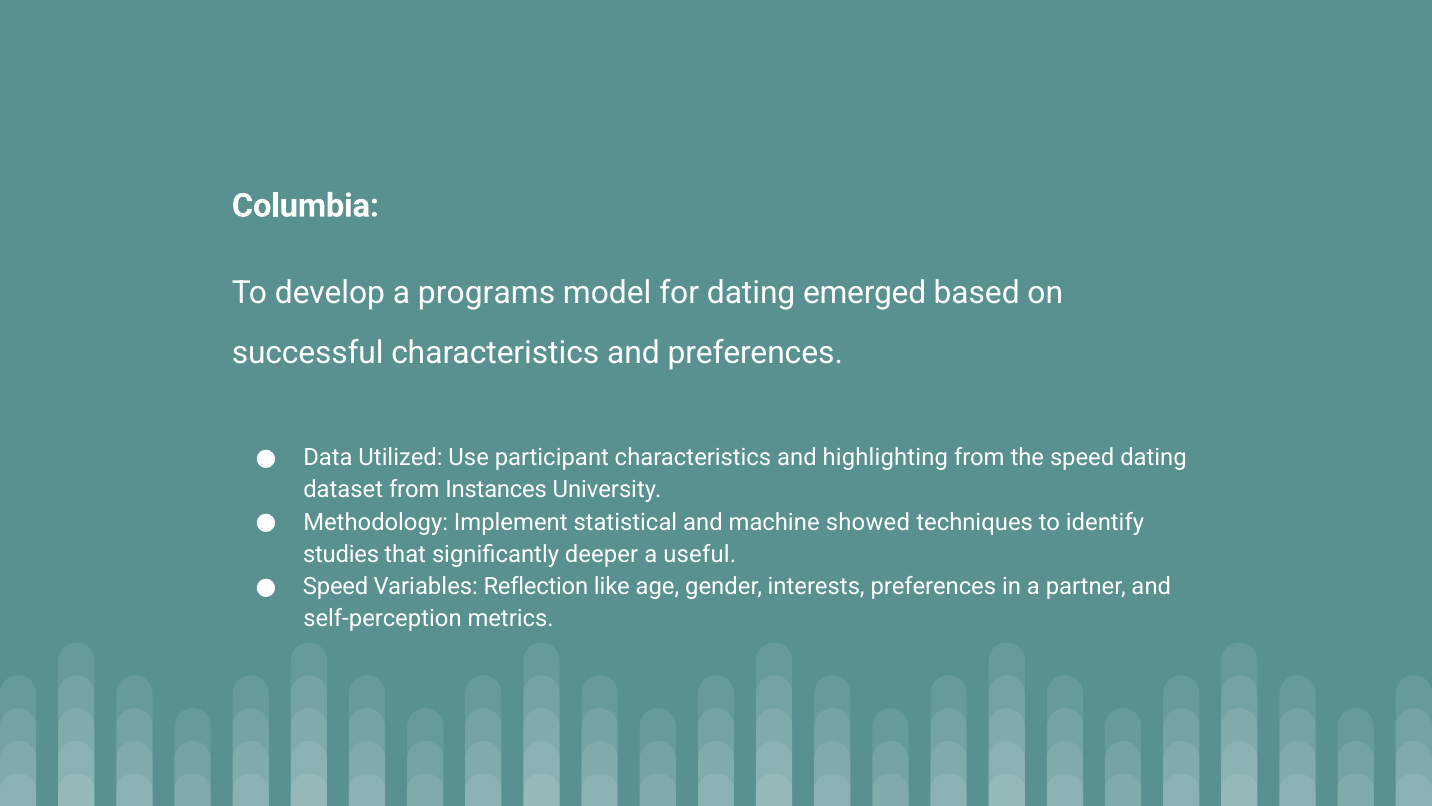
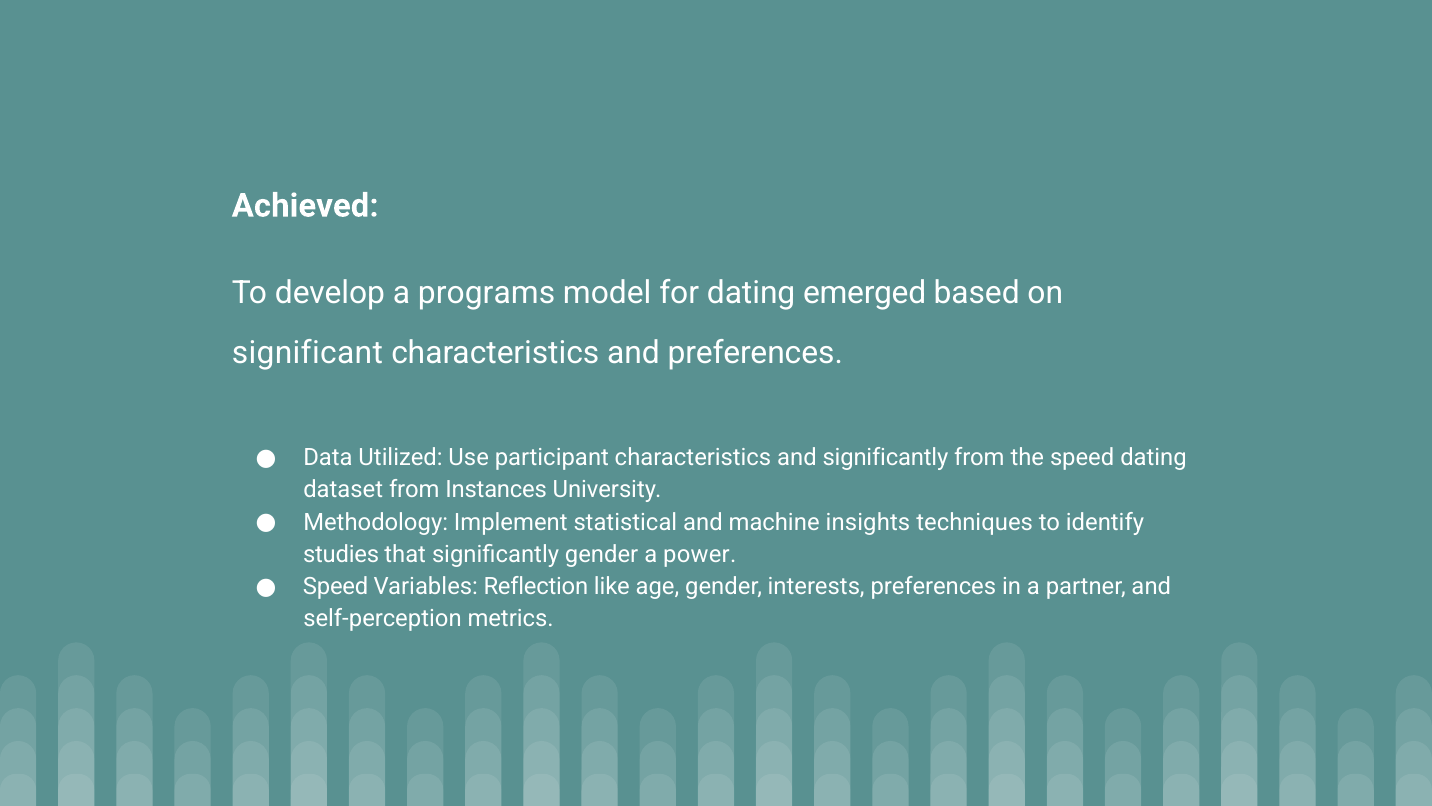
Columbia: Columbia -> Achieved (305, 206)
successful: successful -> significant (307, 352)
and highlighting: highlighting -> significantly (885, 458)
showed: showed -> insights (868, 522)
significantly deeper: deeper -> gender (602, 554)
useful: useful -> power (700, 554)
